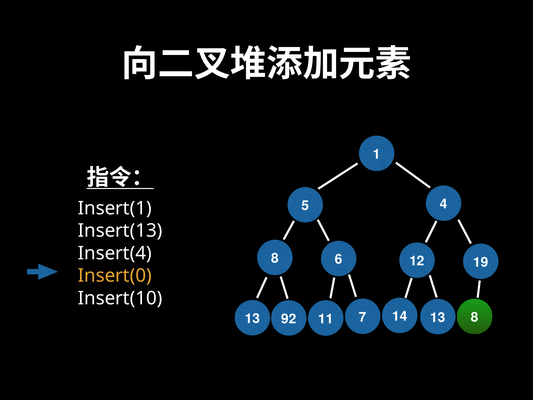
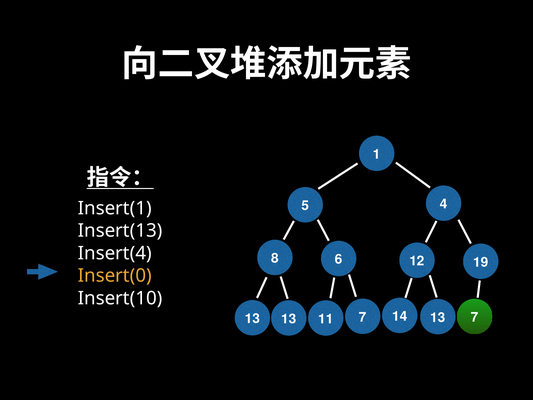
13 8: 8 -> 7 (475, 317)
13 92: 92 -> 13 (289, 319)
